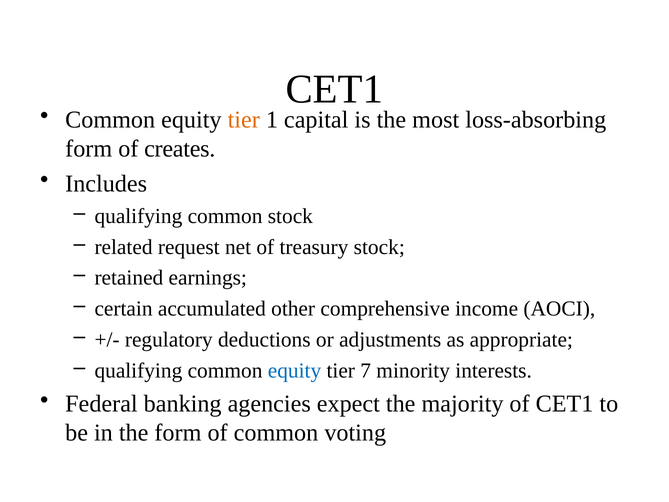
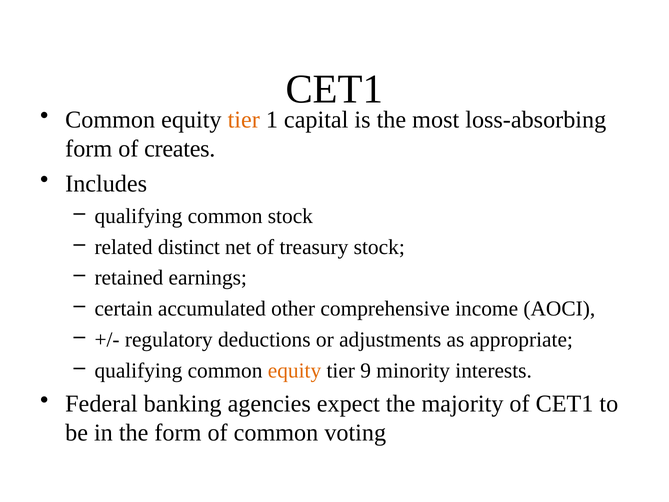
request: request -> distinct (189, 247)
equity colour: blue -> orange (295, 370)
7: 7 -> 9 (366, 370)
